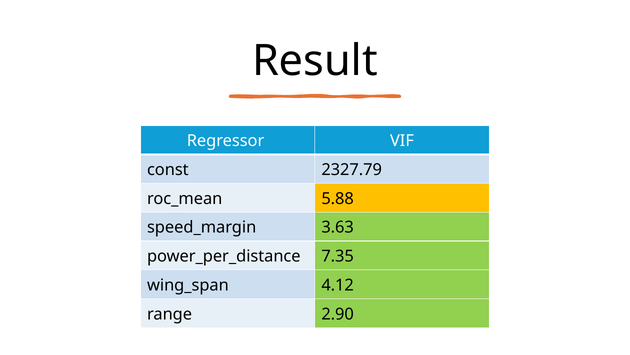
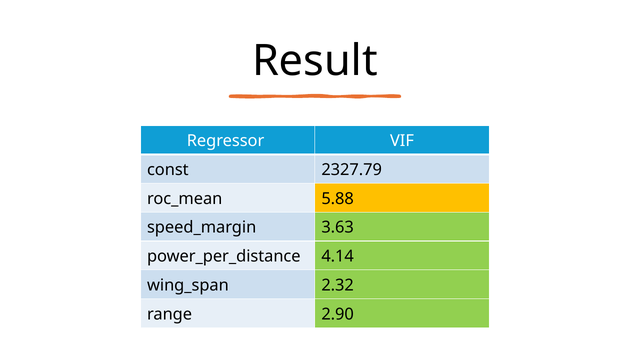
7.35: 7.35 -> 4.14 (338, 256)
4.12: 4.12 -> 2.32 (338, 285)
